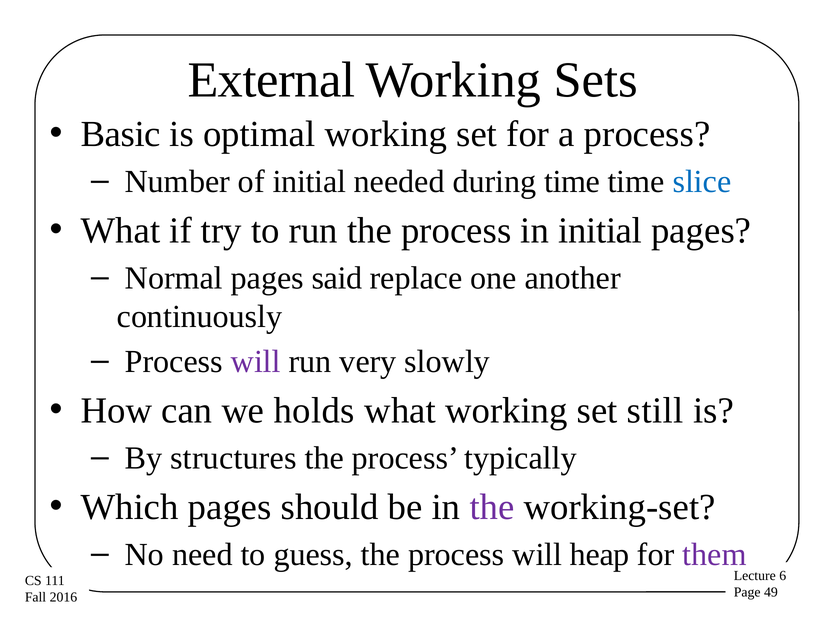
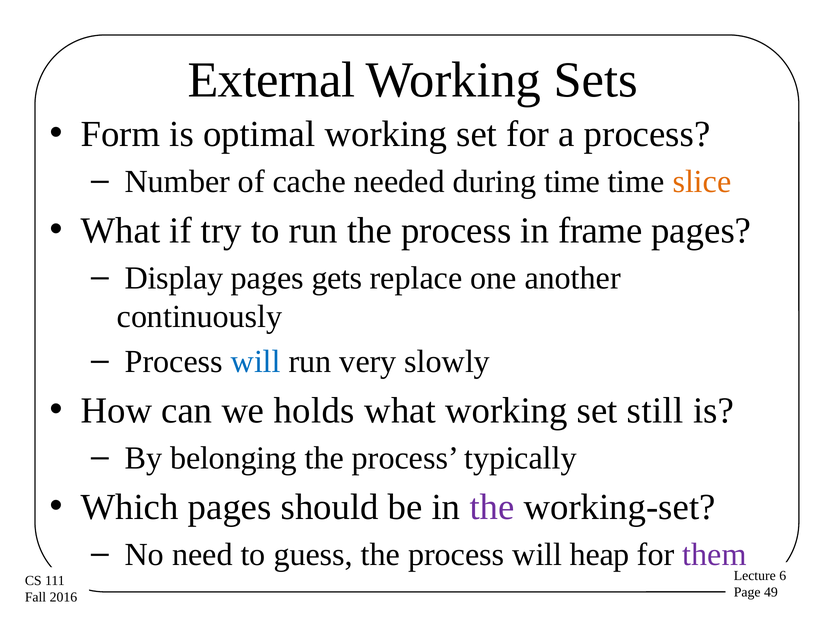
Basic: Basic -> Form (120, 134)
of initial: initial -> cache (309, 181)
slice colour: blue -> orange (702, 181)
in initial: initial -> frame (600, 231)
Normal: Normal -> Display (174, 278)
said: said -> gets (337, 278)
will colour: purple -> blue (256, 362)
structures: structures -> belonging (234, 458)
